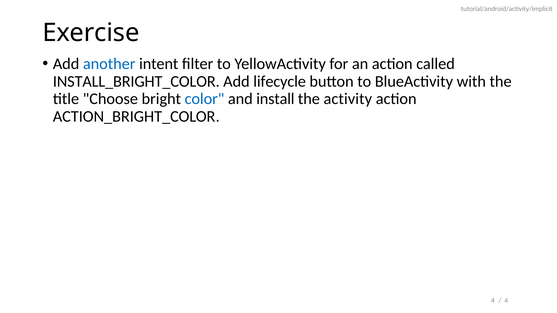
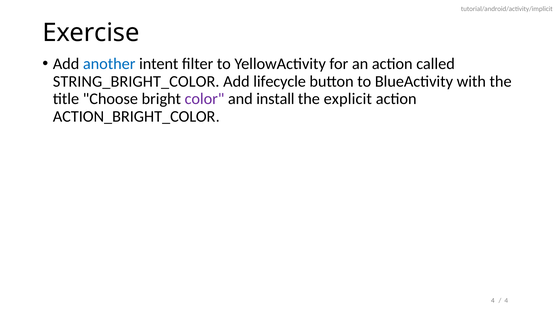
INSTALL_BRIGHT_COLOR: INSTALL_BRIGHT_COLOR -> STRING_BRIGHT_COLOR (136, 81)
color colour: blue -> purple (204, 99)
activity: activity -> explicit (348, 99)
